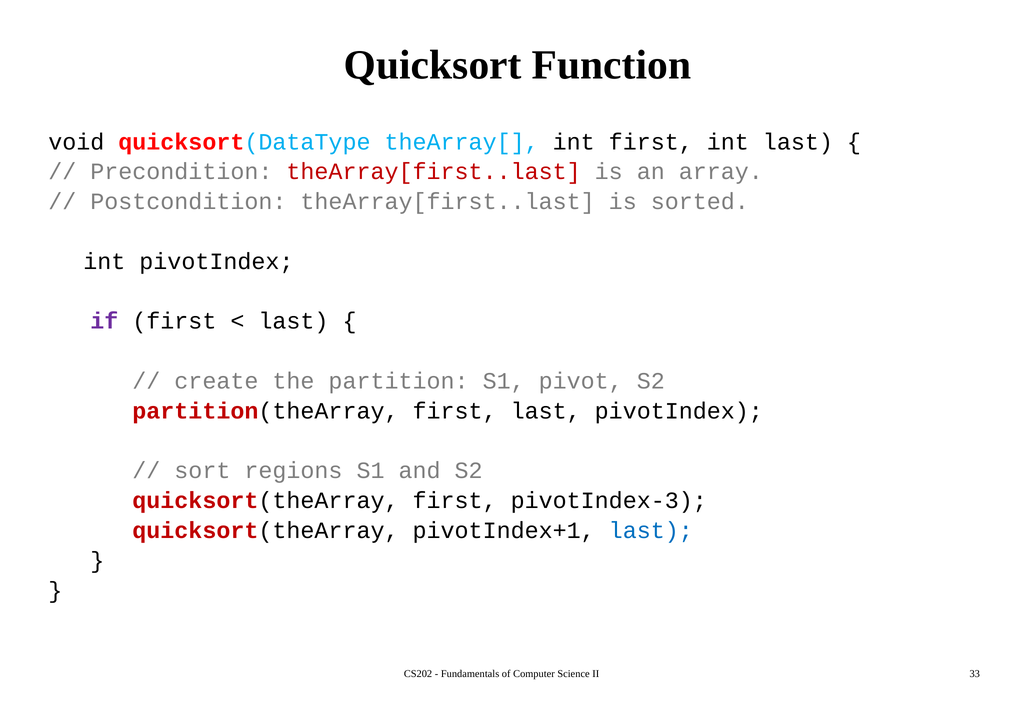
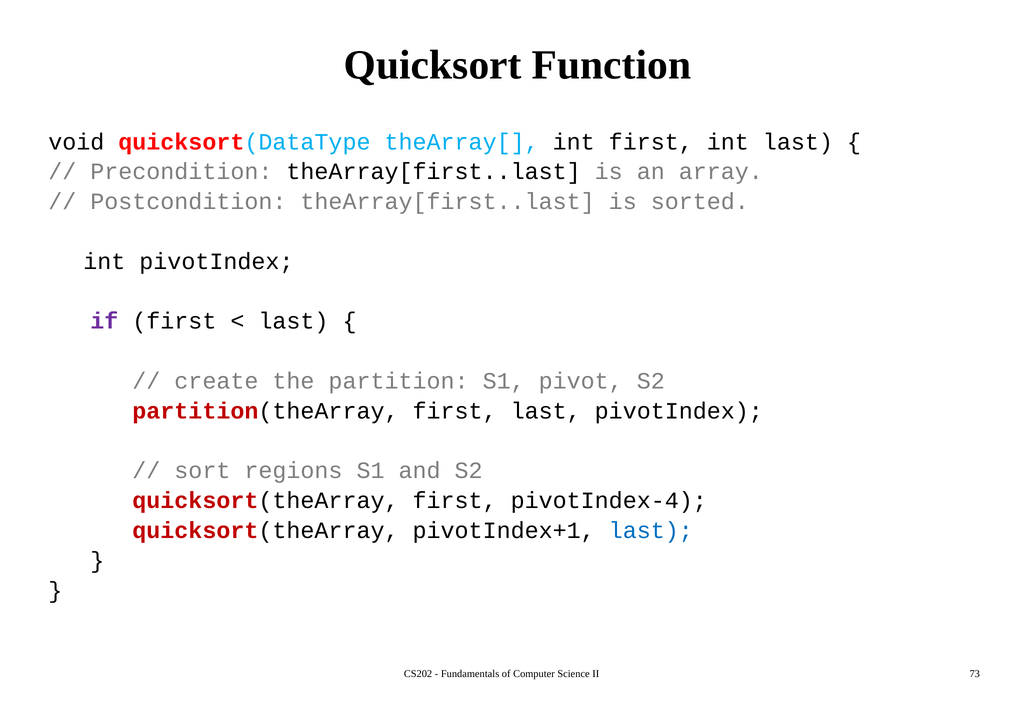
theArray[first..last colour: red -> black (434, 172)
pivotIndex-3: pivotIndex-3 -> pivotIndex-4 (609, 500)
33: 33 -> 73 (975, 673)
